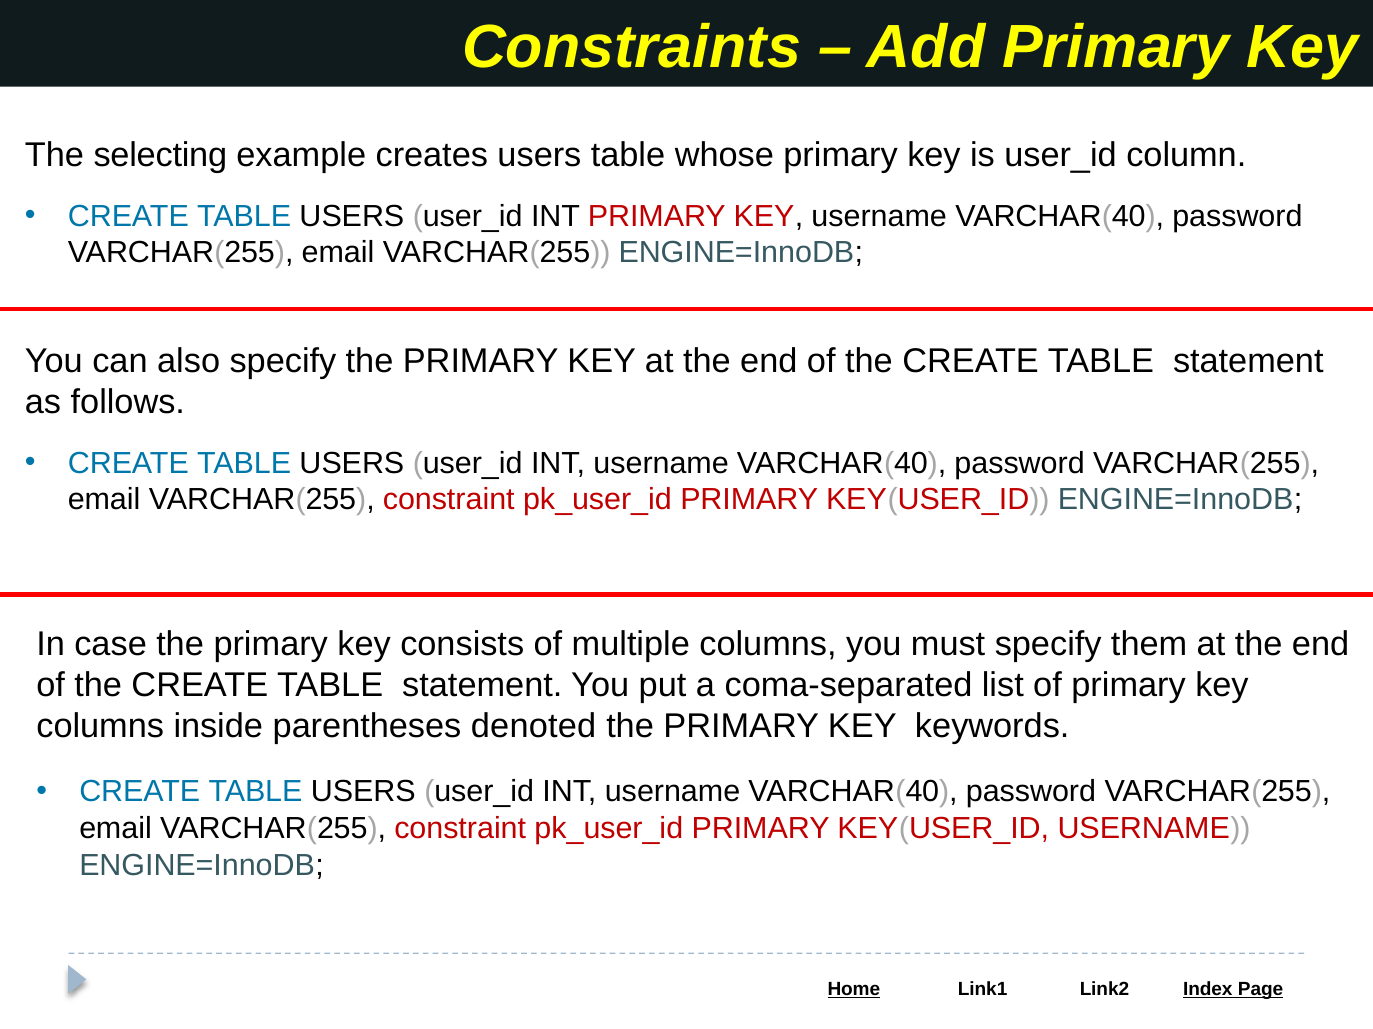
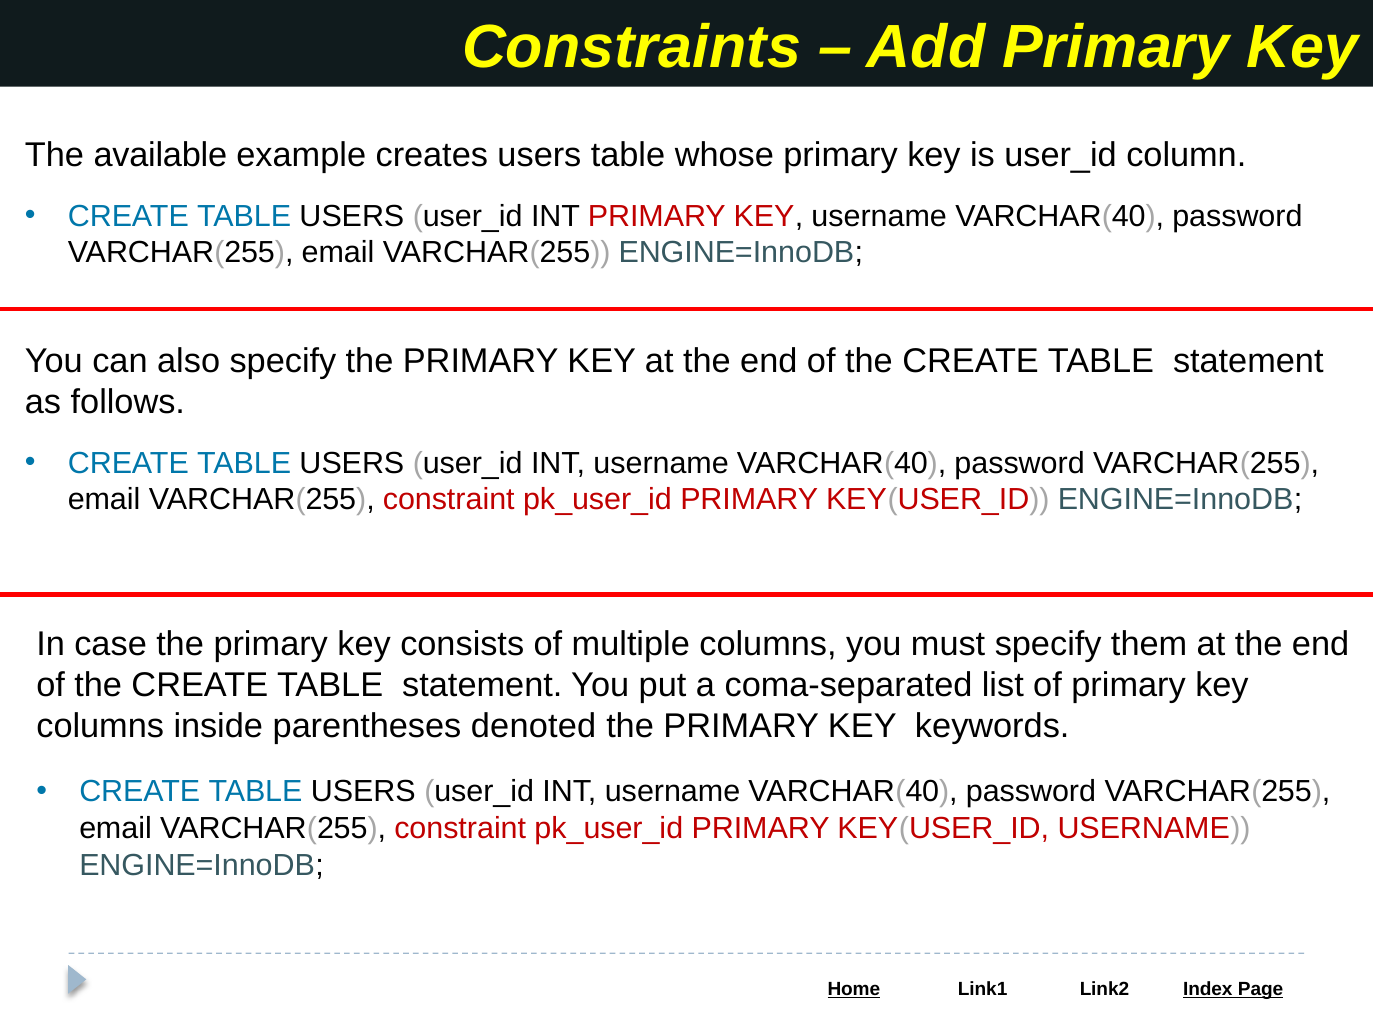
selecting: selecting -> available (160, 156)
